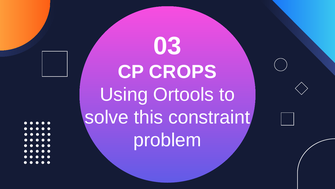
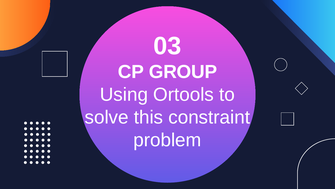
CROPS: CROPS -> GROUP (183, 72)
